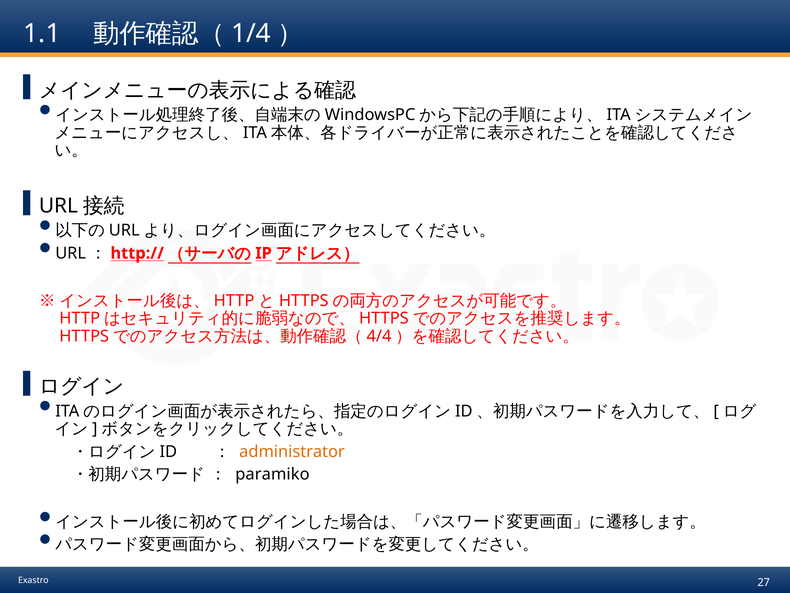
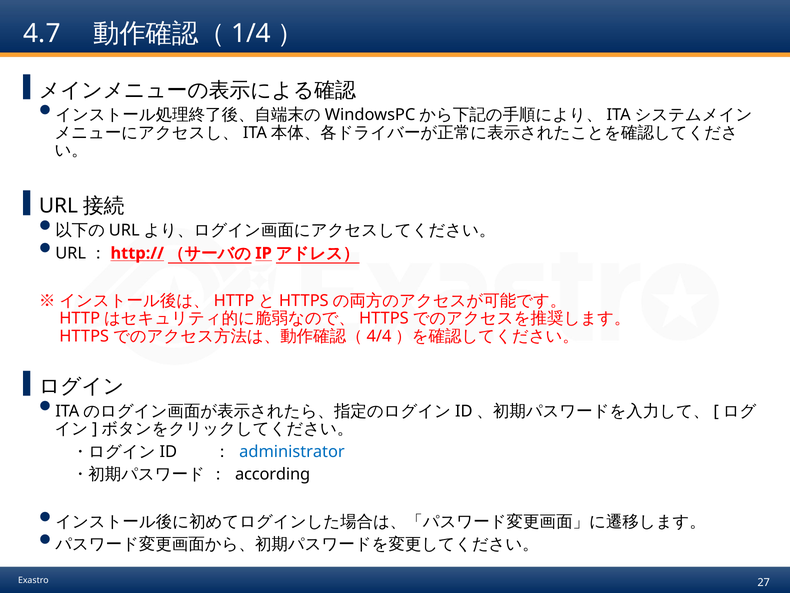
1.1: 1.1 -> 4.7 (42, 34)
administrator colour: orange -> blue (292, 451)
paramiko: paramiko -> according (273, 474)
